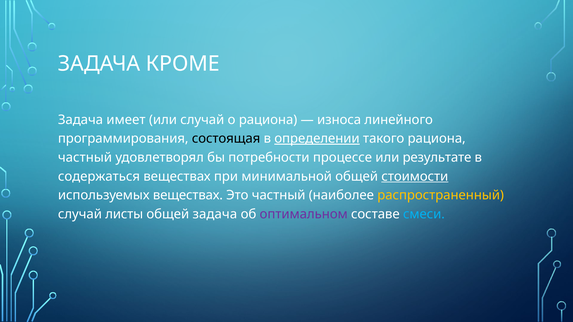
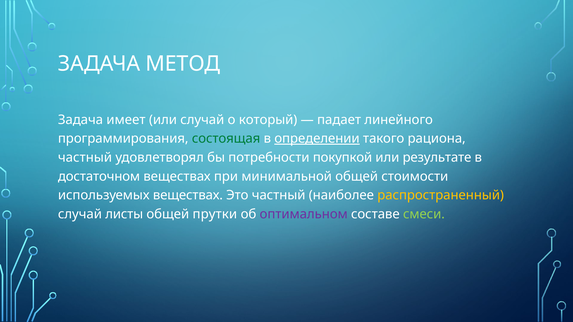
КРОМЕ: КРОМЕ -> МЕТОД (183, 64)
о рациона: рациона -> который (268, 120)
износа: износа -> падает (339, 120)
состоящая colour: black -> green (226, 139)
процессе: процессе -> покупкой (343, 158)
содержаться: содержаться -> достаточном (99, 177)
стоимости underline: present -> none (415, 177)
общей задача: задача -> прутки (215, 214)
смеси colour: light blue -> light green (424, 214)
